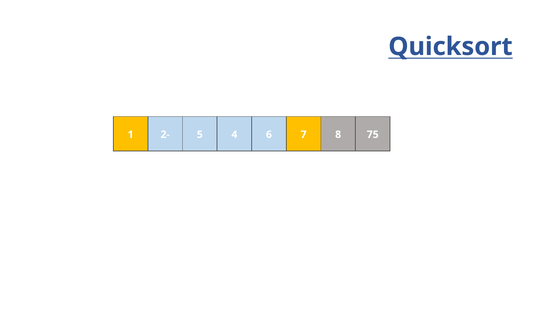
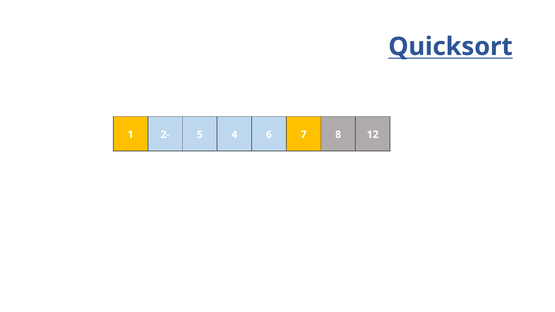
75: 75 -> 12 (373, 135)
